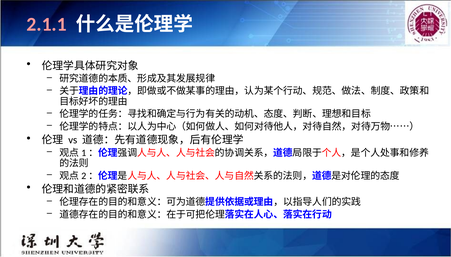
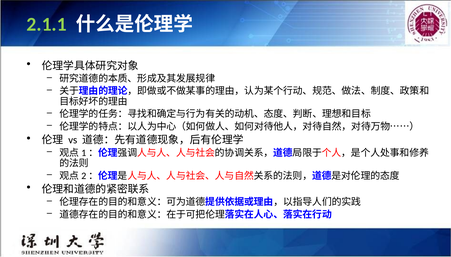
2.1.1 colour: pink -> light green (47, 25)
